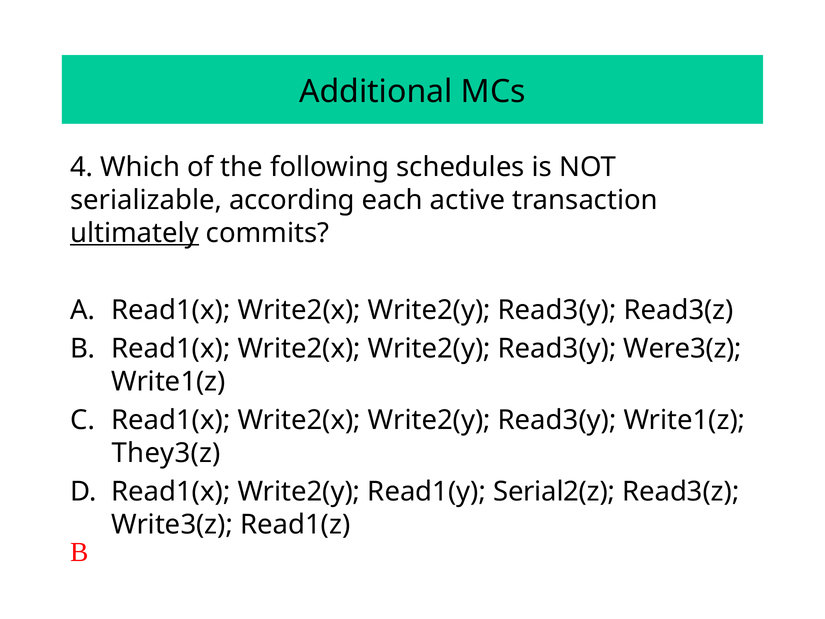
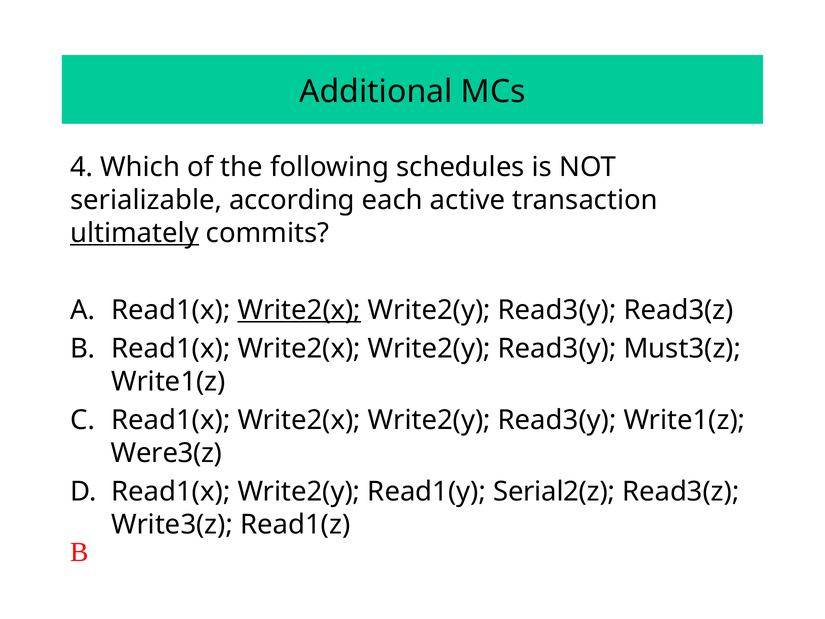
Write2(x underline: none -> present (299, 310)
Were3(z: Were3(z -> Must3(z (682, 348)
They3(z: They3(z -> Were3(z (167, 453)
